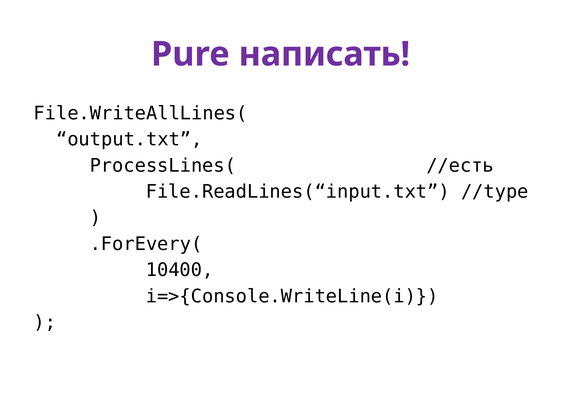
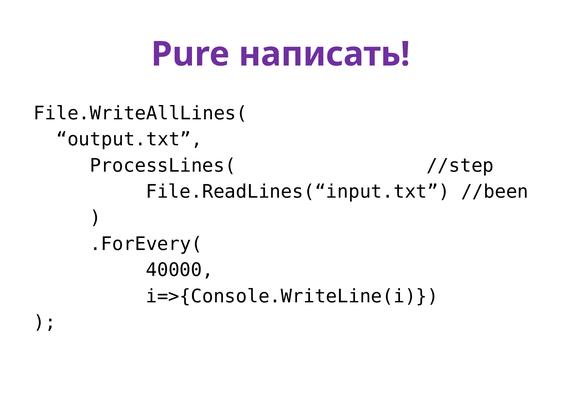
//есть: //есть -> //step (460, 166)
//type: //type -> //been (495, 192)
10400: 10400 -> 40000 (180, 271)
